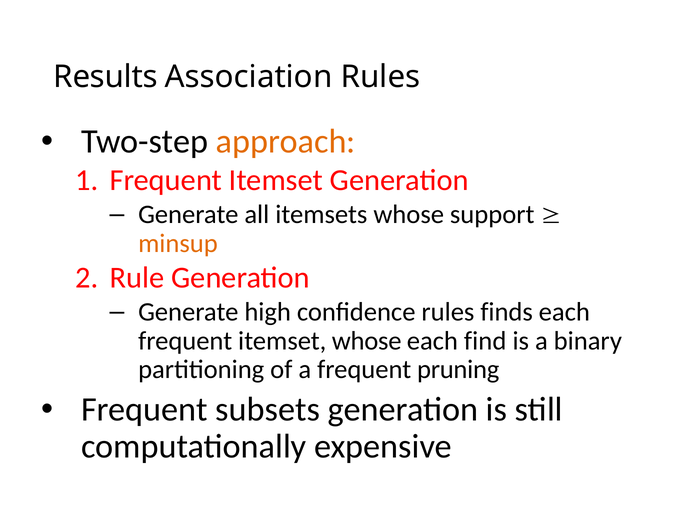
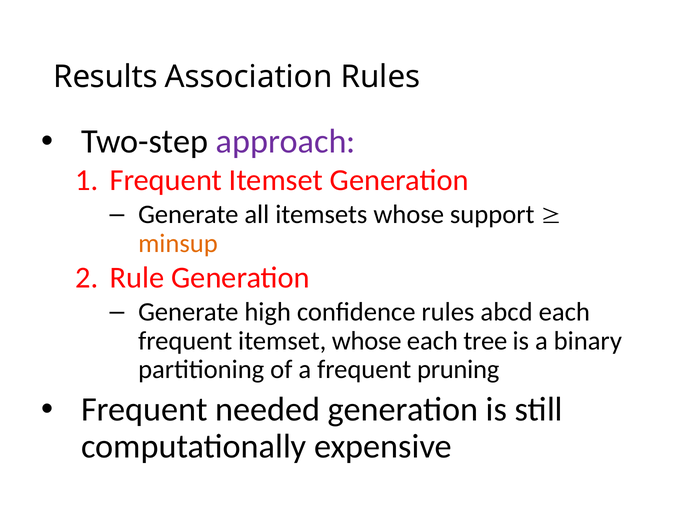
approach colour: orange -> purple (286, 142)
finds: finds -> abcd (507, 312)
find: find -> tree (485, 341)
subsets: subsets -> needed (268, 409)
